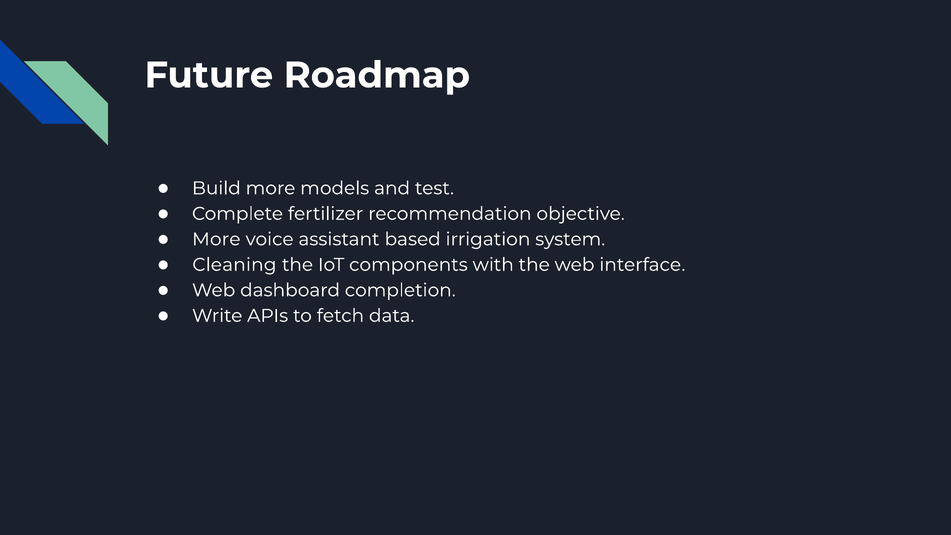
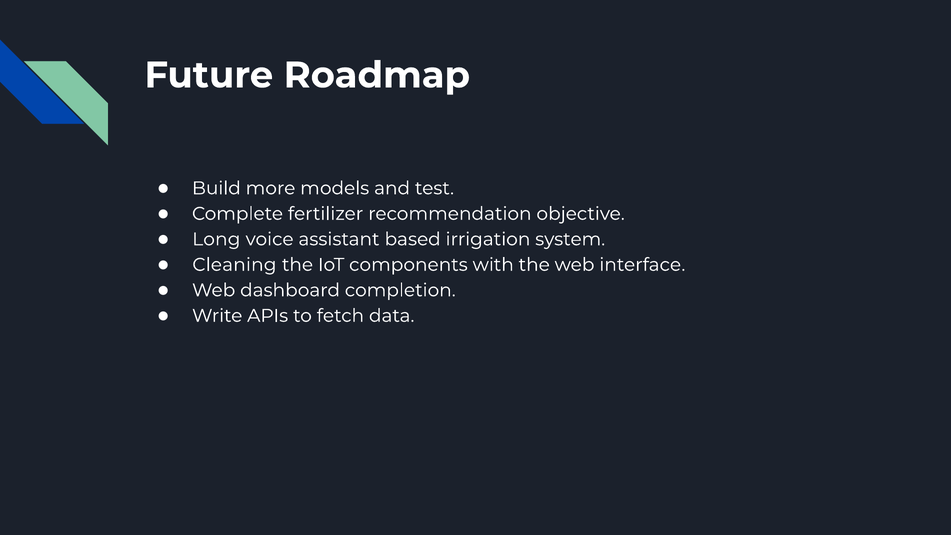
More: More -> Long (216, 239)
